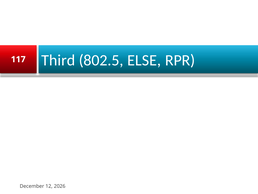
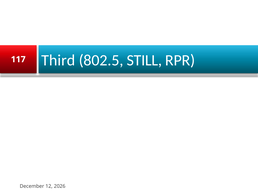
ELSE: ELSE -> STILL (144, 60)
